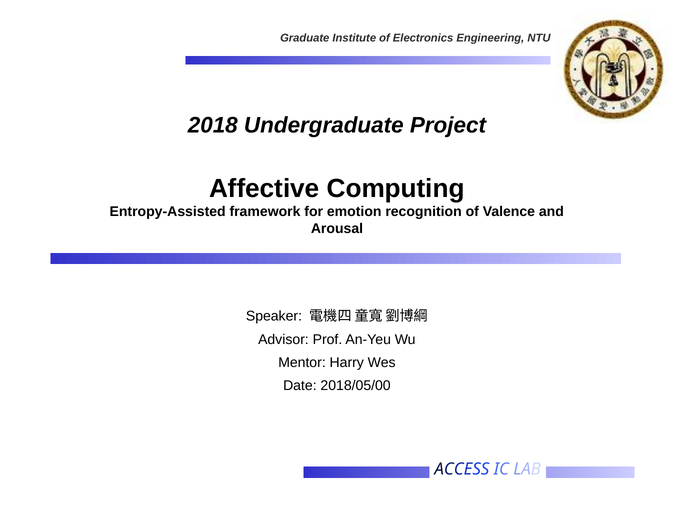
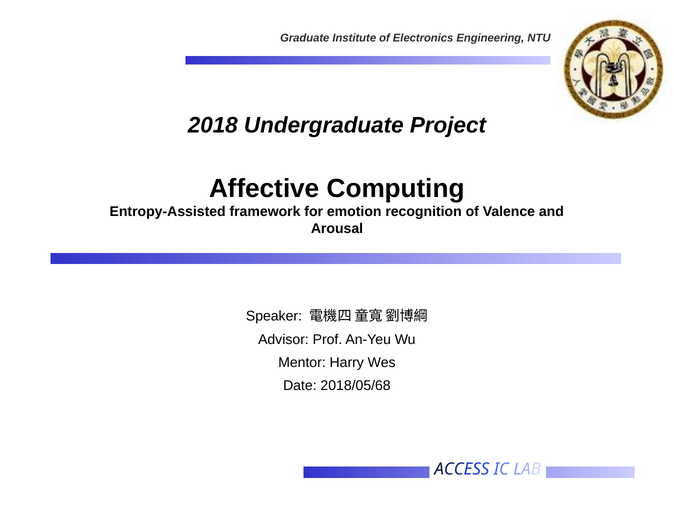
2018/05/00: 2018/05/00 -> 2018/05/68 (356, 385)
